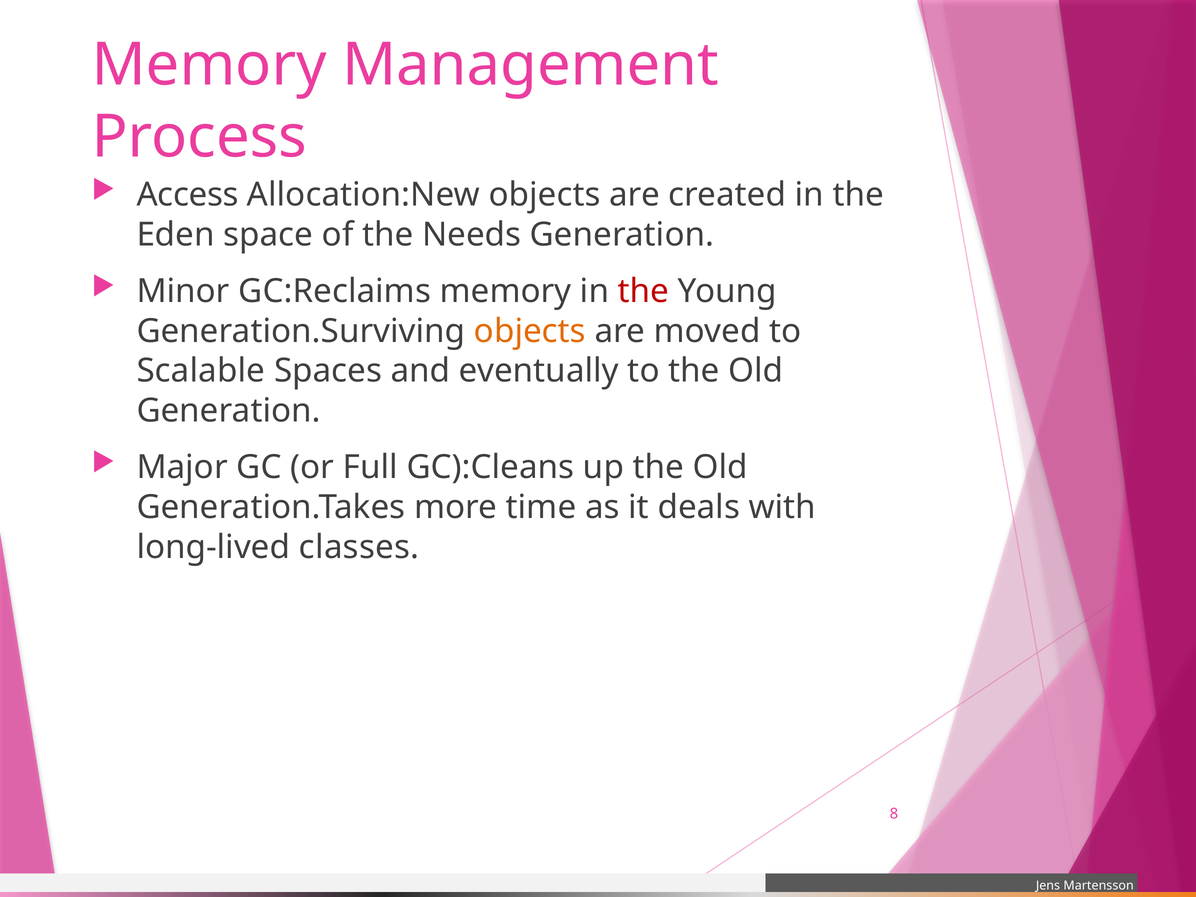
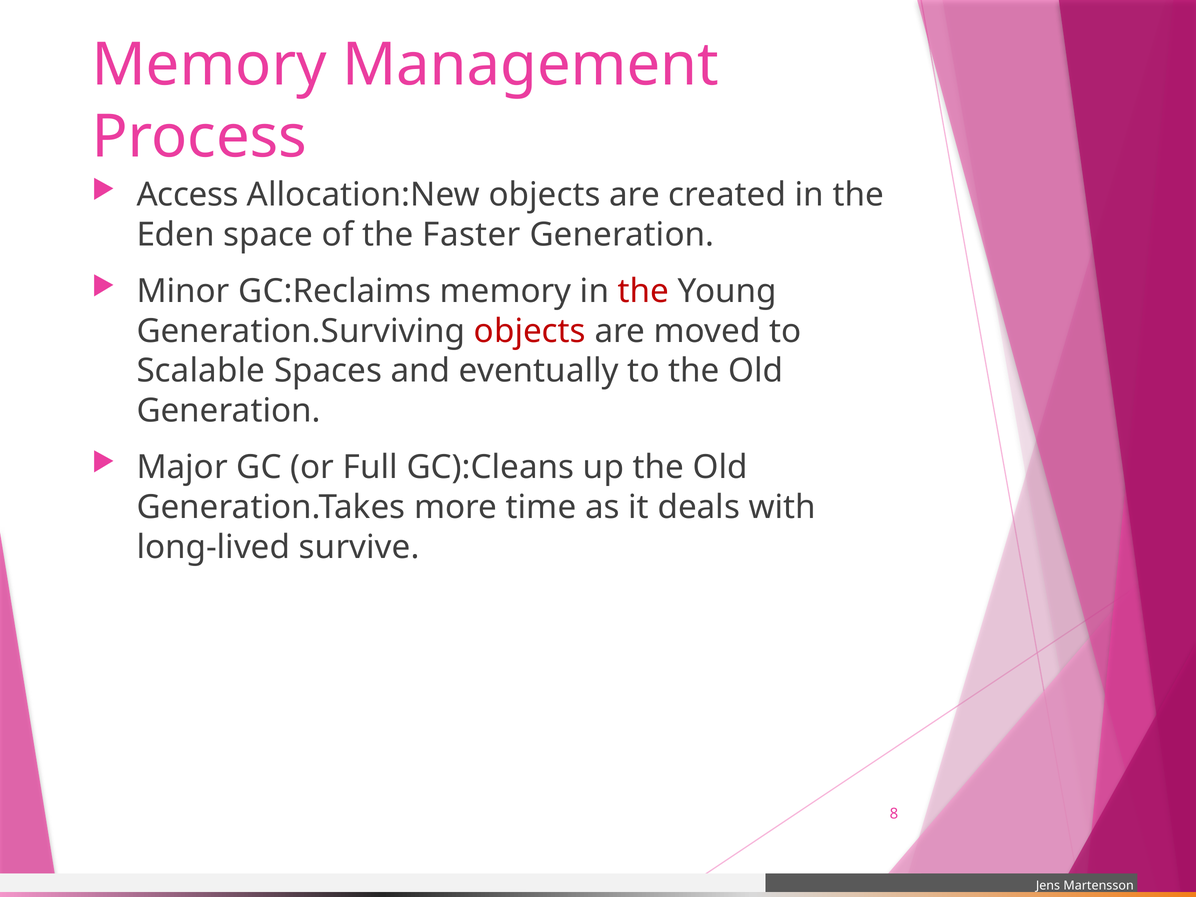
Needs: Needs -> Faster (471, 235)
objects colour: orange -> red (530, 331)
classes: classes -> survive (359, 547)
